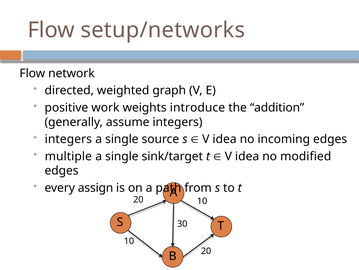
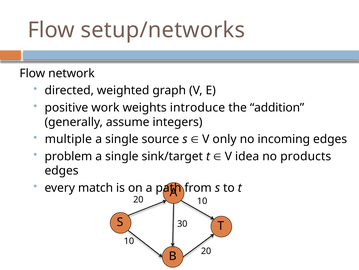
integers: integers -> multiple (68, 139)
idea: idea -> only (225, 139)
multiple: multiple -> problem (68, 156)
modified: modified -> products (306, 156)
assign: assign -> match (96, 187)
